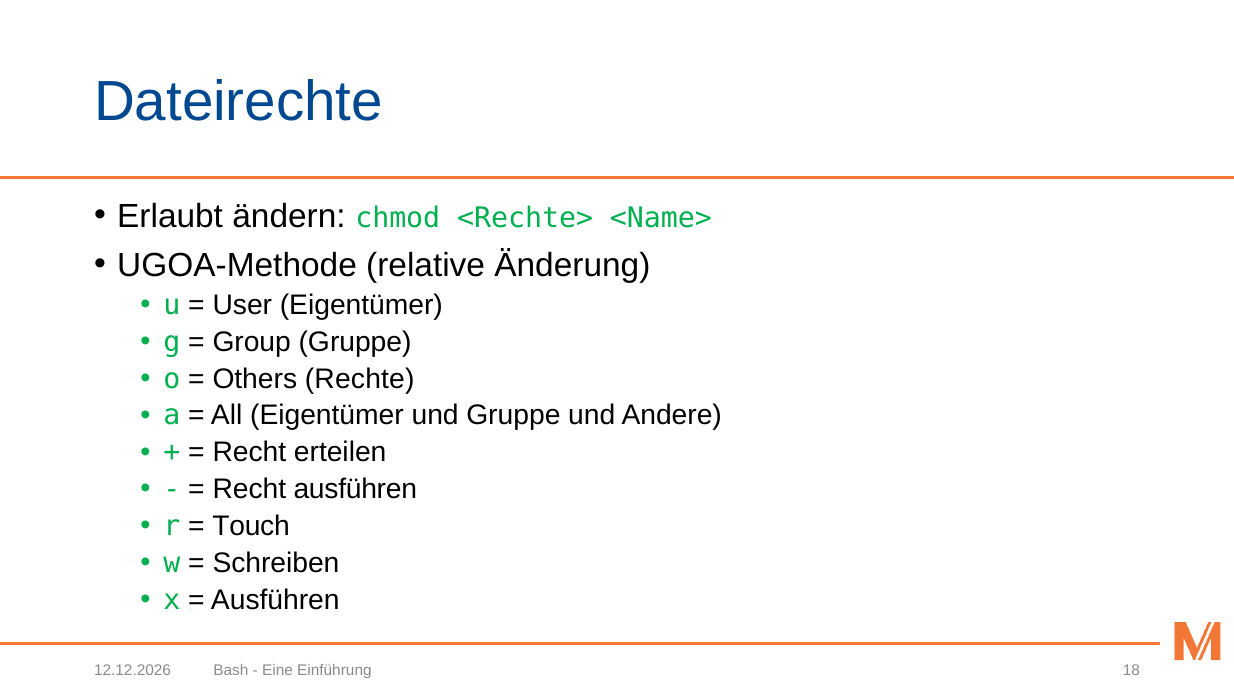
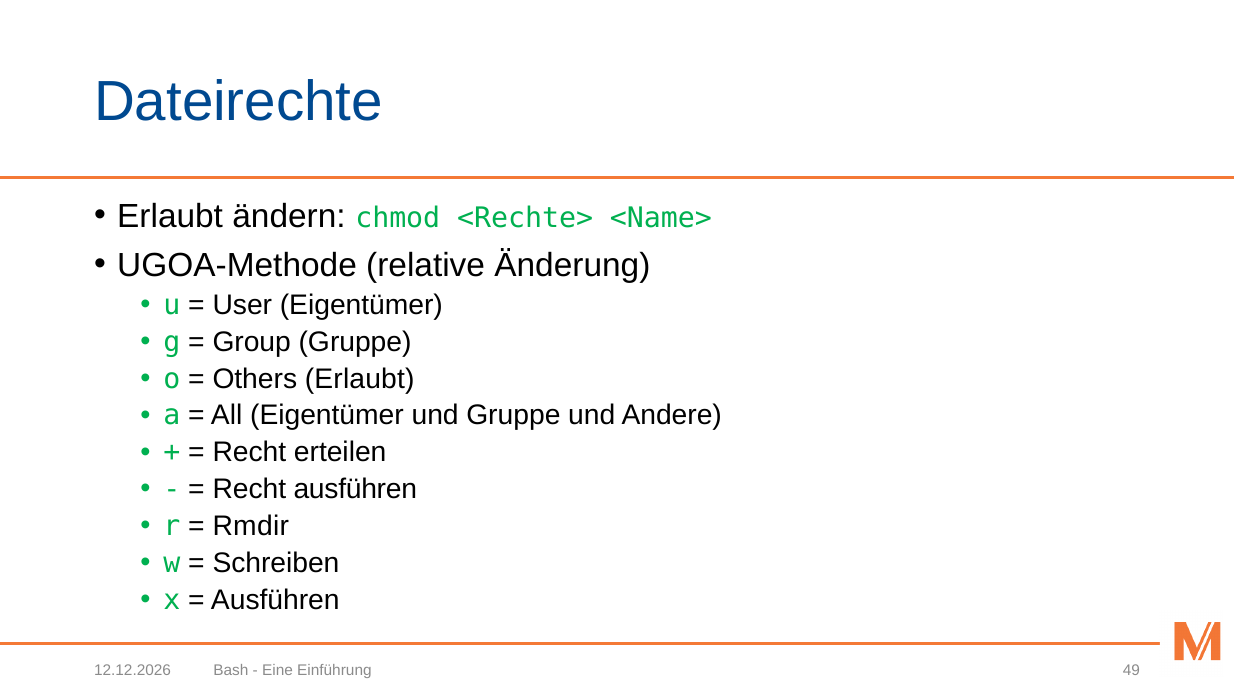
Others Rechte: Rechte -> Erlaubt (360, 379)
Touch: Touch -> Rmdir (251, 527)
18: 18 -> 49 (1131, 671)
